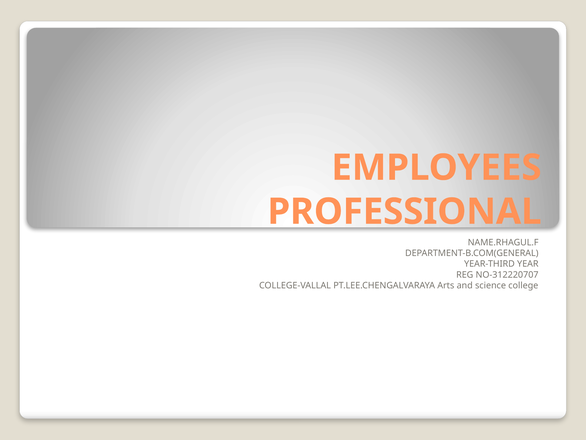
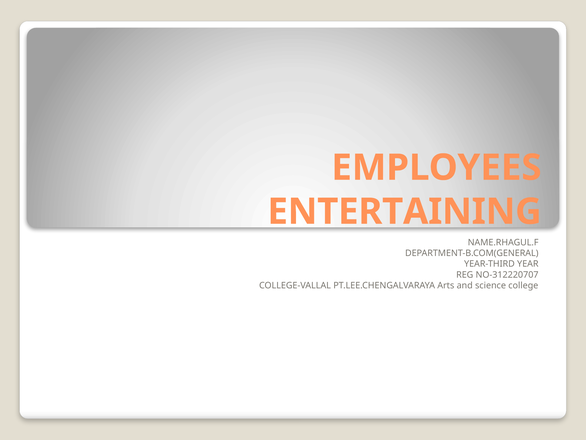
PROFESSIONAL: PROFESSIONAL -> ENTERTAINING (405, 211)
